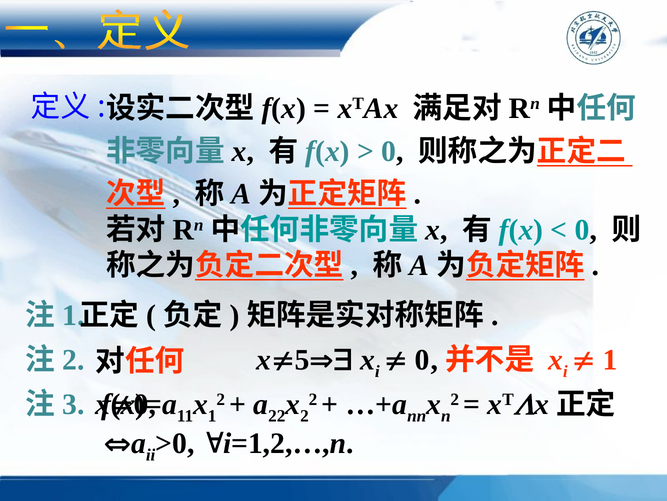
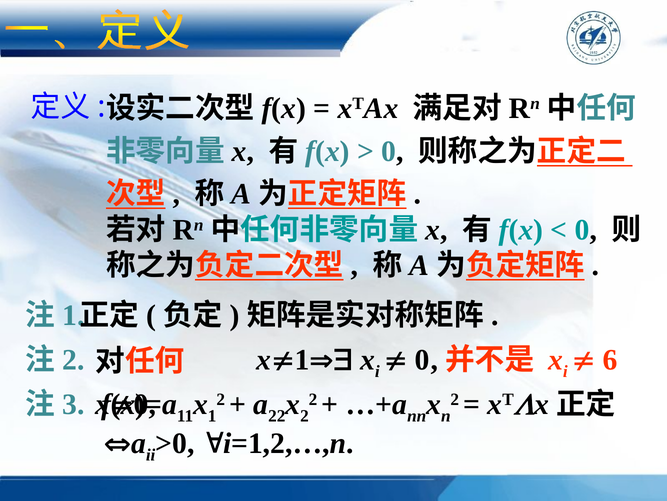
1: 1 -> 6 (610, 359)
5: 5 -> 1 (302, 359)
